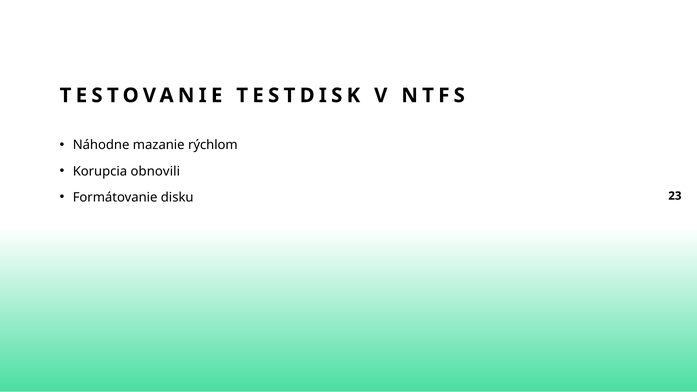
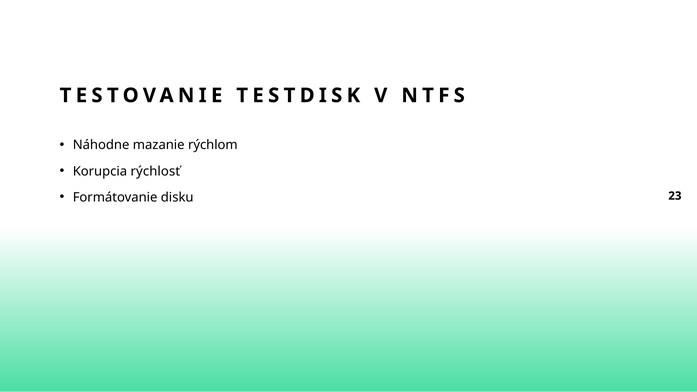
obnovili: obnovili -> rýchlosť (155, 171)
